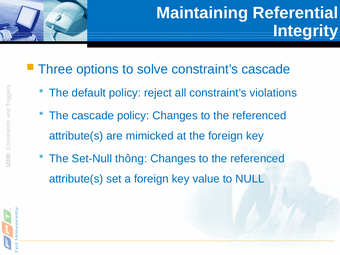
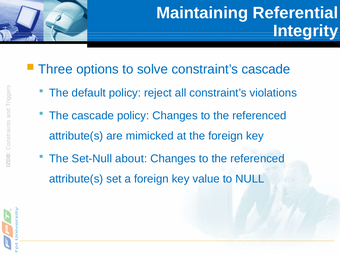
thông: thông -> about (131, 159)
